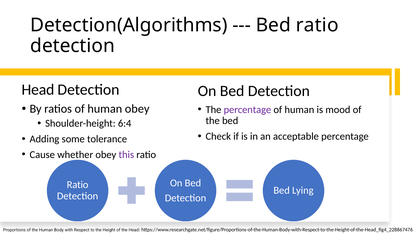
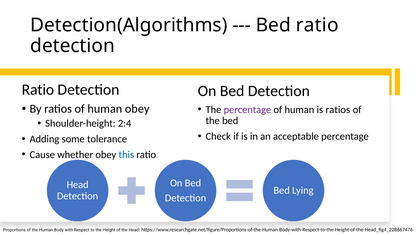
Head: Head -> Ratio (38, 89)
is mood: mood -> ratios (338, 109)
6:4: 6:4 -> 2:4 (125, 123)
this colour: purple -> blue (126, 154)
Ratio: Ratio -> Head (78, 185)
